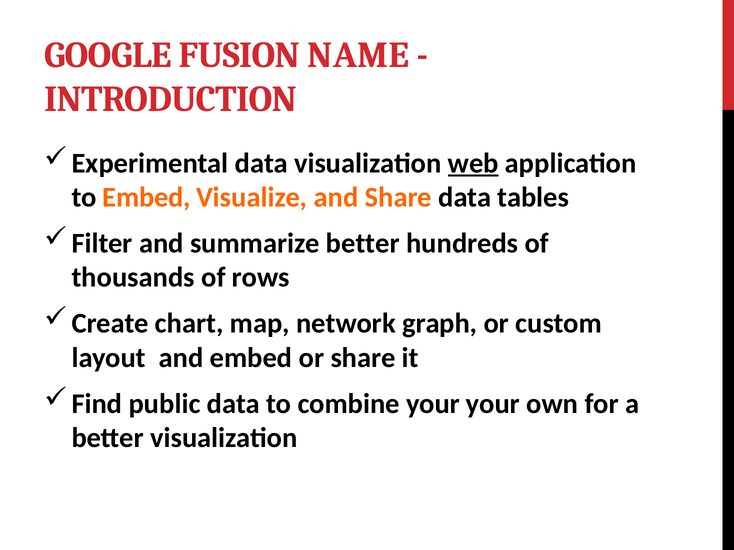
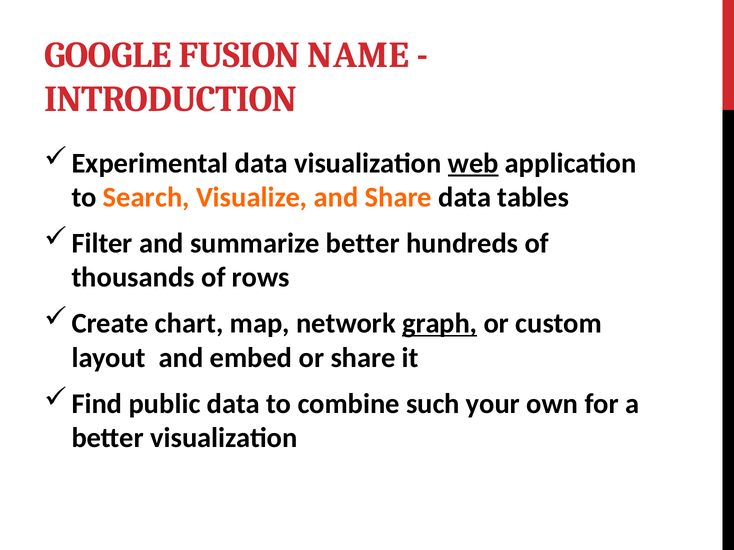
to Embed: Embed -> Search (146, 198)
graph underline: none -> present (440, 324)
combine your: your -> such (433, 404)
